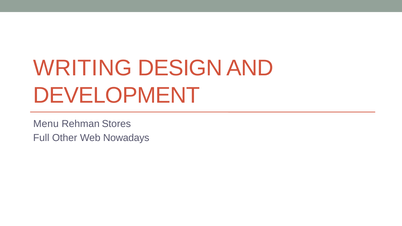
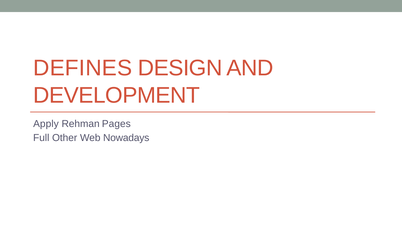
WRITING: WRITING -> DEFINES (83, 68)
Menu: Menu -> Apply (46, 124)
Stores: Stores -> Pages (116, 124)
